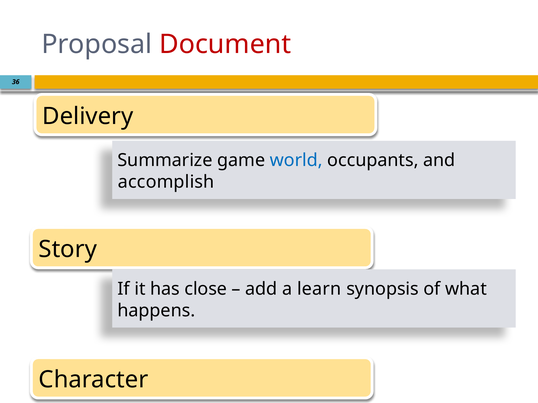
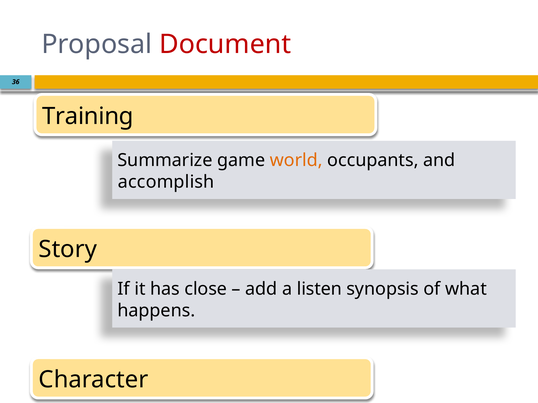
Delivery: Delivery -> Training (88, 116)
world colour: blue -> orange (296, 161)
learn: learn -> listen (319, 289)
